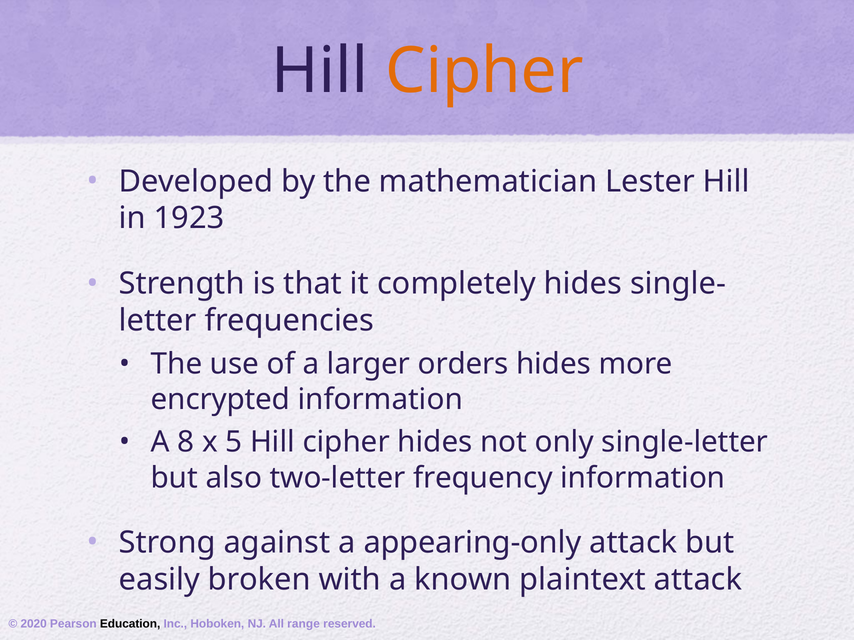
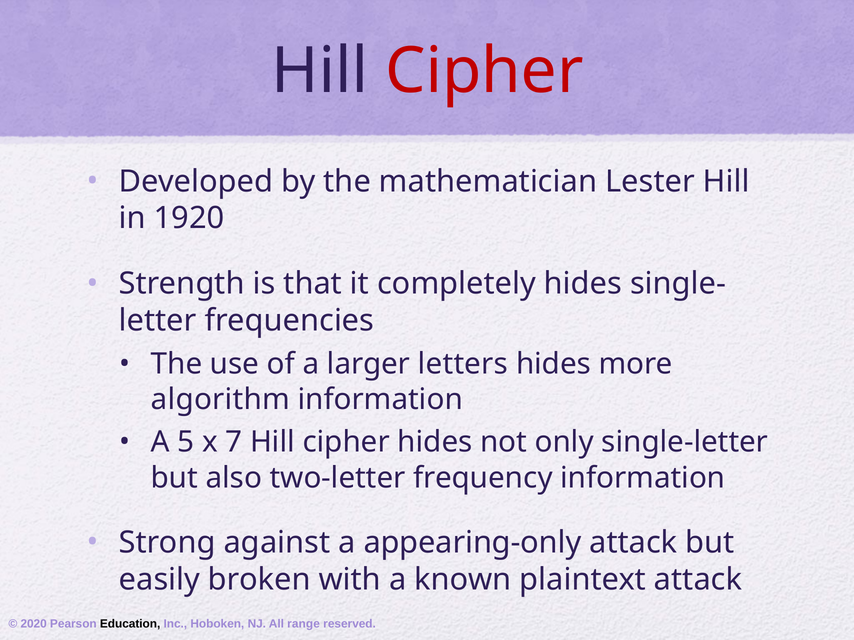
Cipher colour: orange -> red (484, 71)
1923: 1923 -> 1920 (189, 218)
orders: orders -> letters (463, 364)
encrypted: encrypted -> algorithm (220, 400)
8: 8 -> 5 (186, 443)
5: 5 -> 7 (234, 443)
